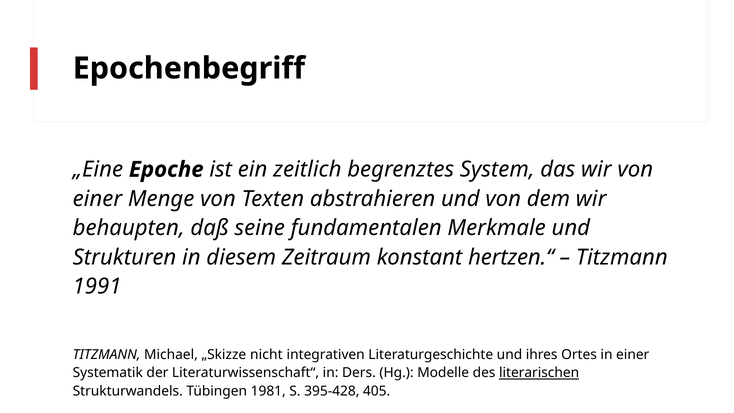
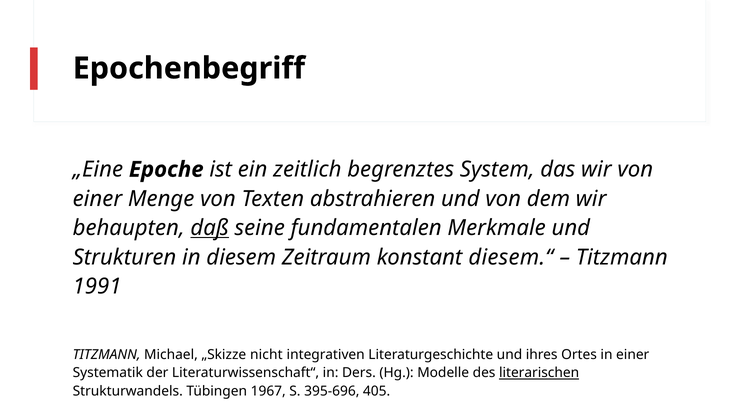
daß underline: none -> present (210, 228)
hertzen.“: hertzen.“ -> diesem.“ (511, 257)
1981: 1981 -> 1967 (268, 391)
395-428: 395-428 -> 395-696 (332, 391)
